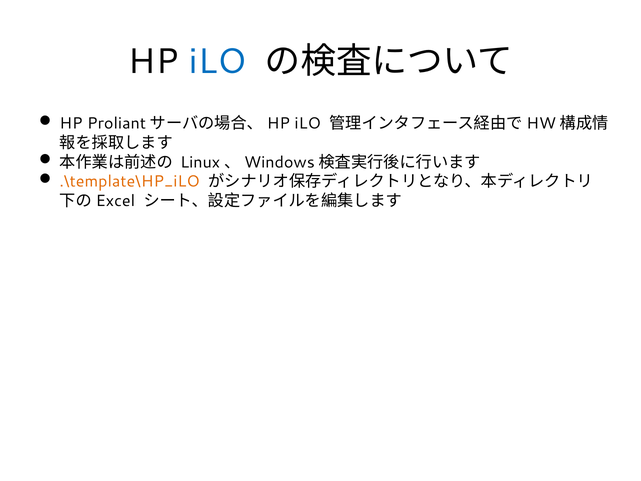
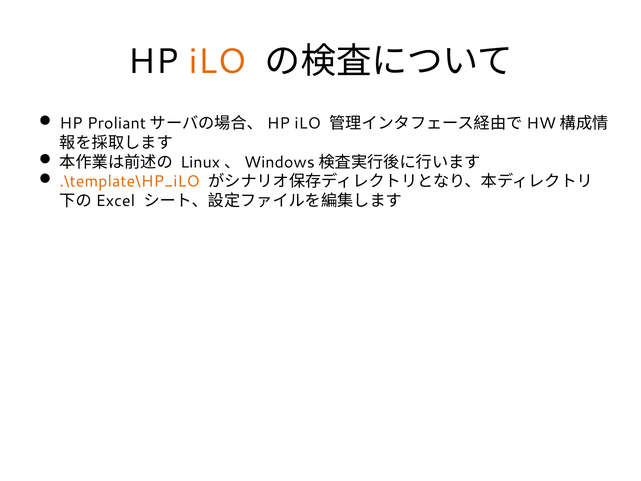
iLO colour: blue -> orange (218, 62)
